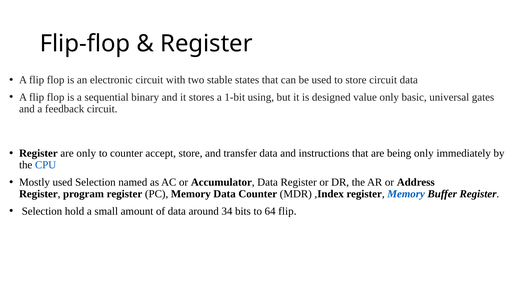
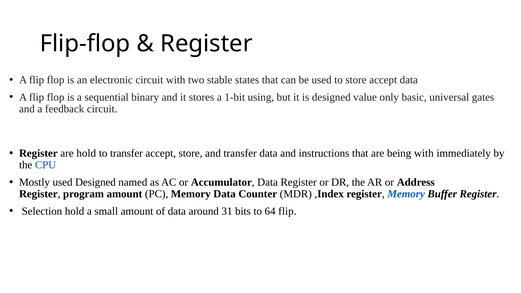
store circuit: circuit -> accept (383, 80)
are only: only -> hold (86, 153)
to counter: counter -> transfer (126, 153)
being only: only -> with (424, 153)
used Selection: Selection -> Designed (95, 182)
program register: register -> amount (124, 194)
34: 34 -> 31 (227, 211)
